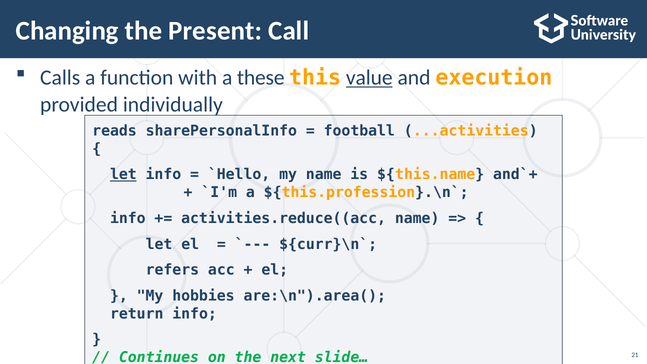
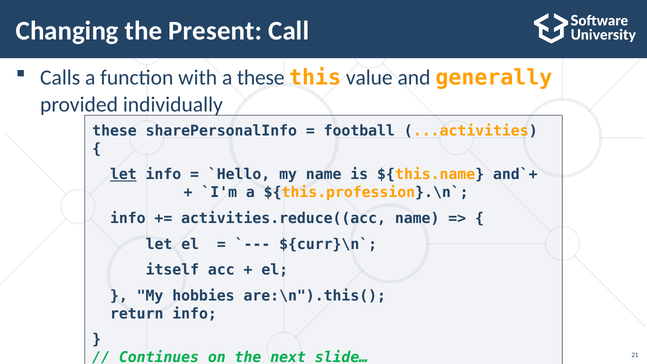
value underline: present -> none (369, 78)
execution: execution -> generally (494, 78)
reads: reads -> these (114, 131)
refers: refers -> itself (172, 270)
are:\n").area(: are:\n").area( -> are:\n").this( (315, 296)
